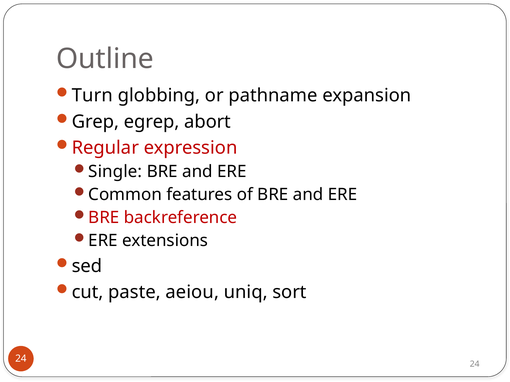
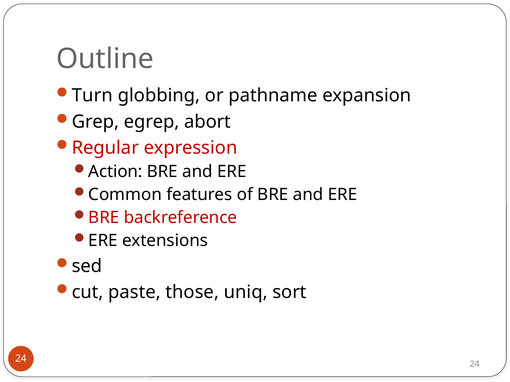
Single: Single -> Action (115, 172)
aeiou: aeiou -> those (192, 292)
